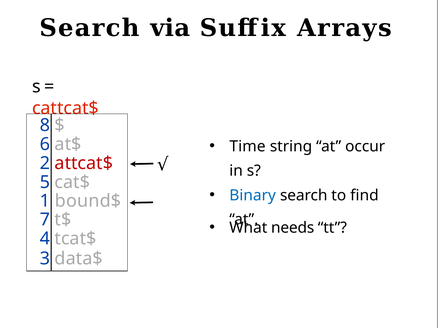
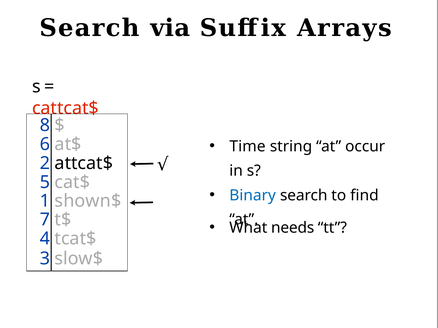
attcat$ colour: red -> black (84, 164)
bound$: bound$ -> shown$ (88, 201)
data$: data$ -> slow$ (79, 259)
